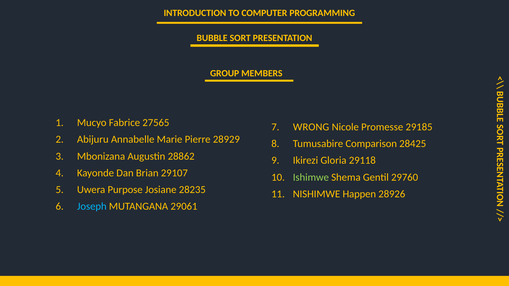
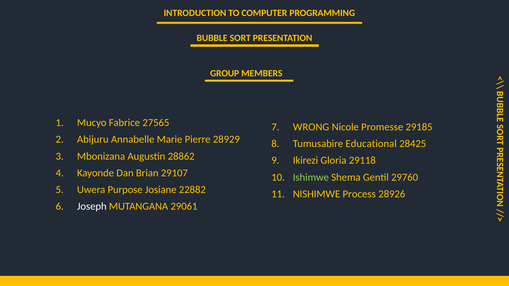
Comparison: Comparison -> Educational (371, 144)
28235: 28235 -> 22882 (192, 190)
Happen: Happen -> Process (359, 194)
Joseph colour: light blue -> white (92, 207)
